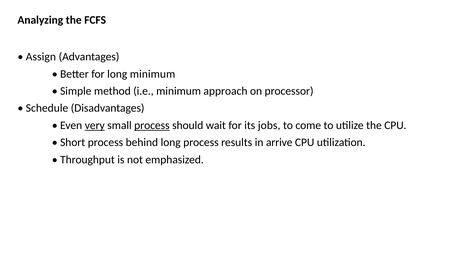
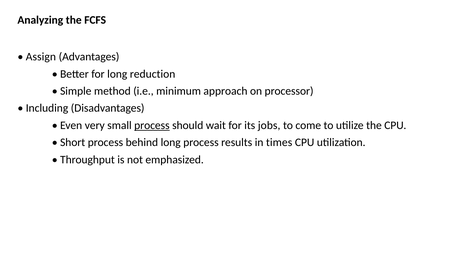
long minimum: minimum -> reduction (153, 74)
Schedule: Schedule -> Including (47, 108)
very underline: present -> none (95, 125)
arrive: arrive -> times (279, 142)
